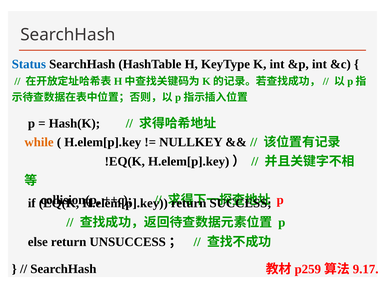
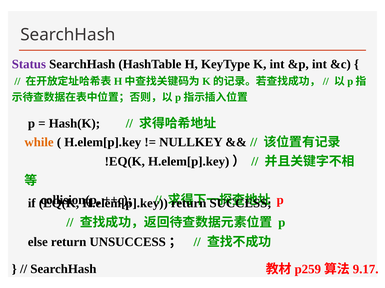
Status colour: blue -> purple (29, 64)
